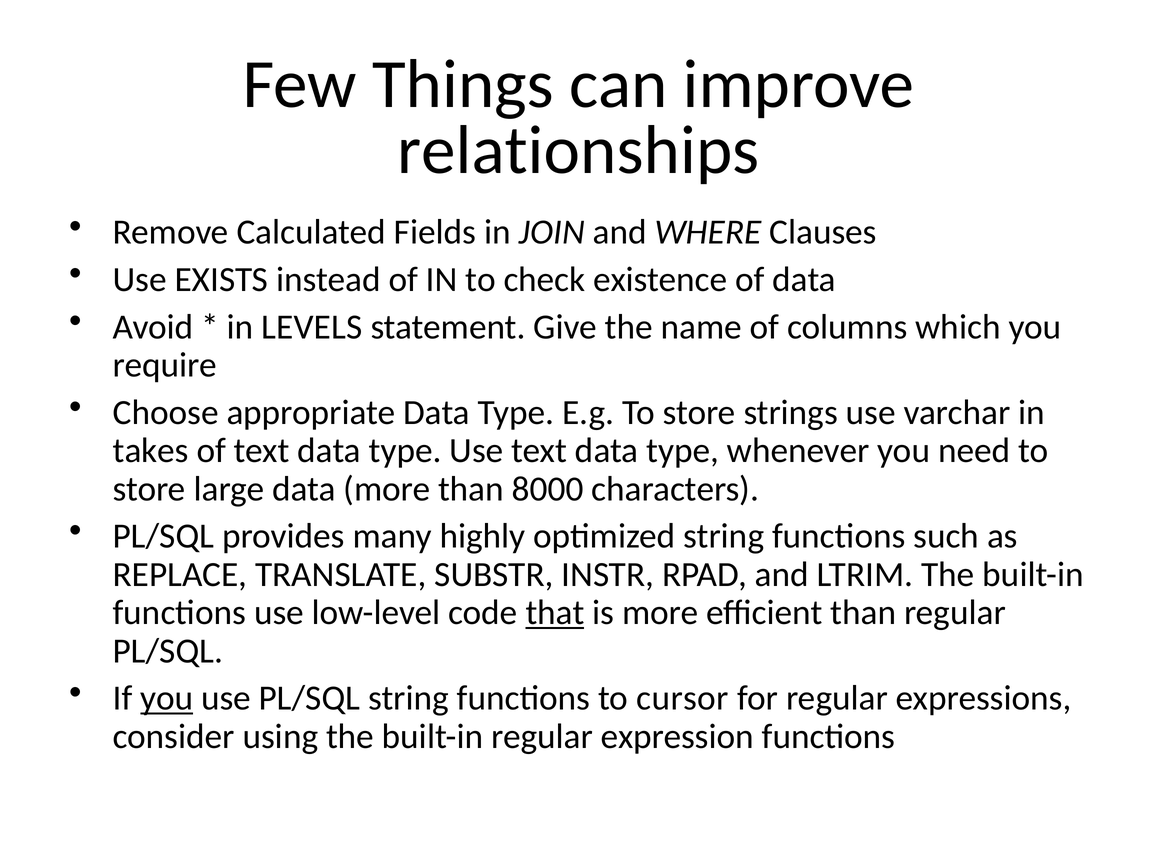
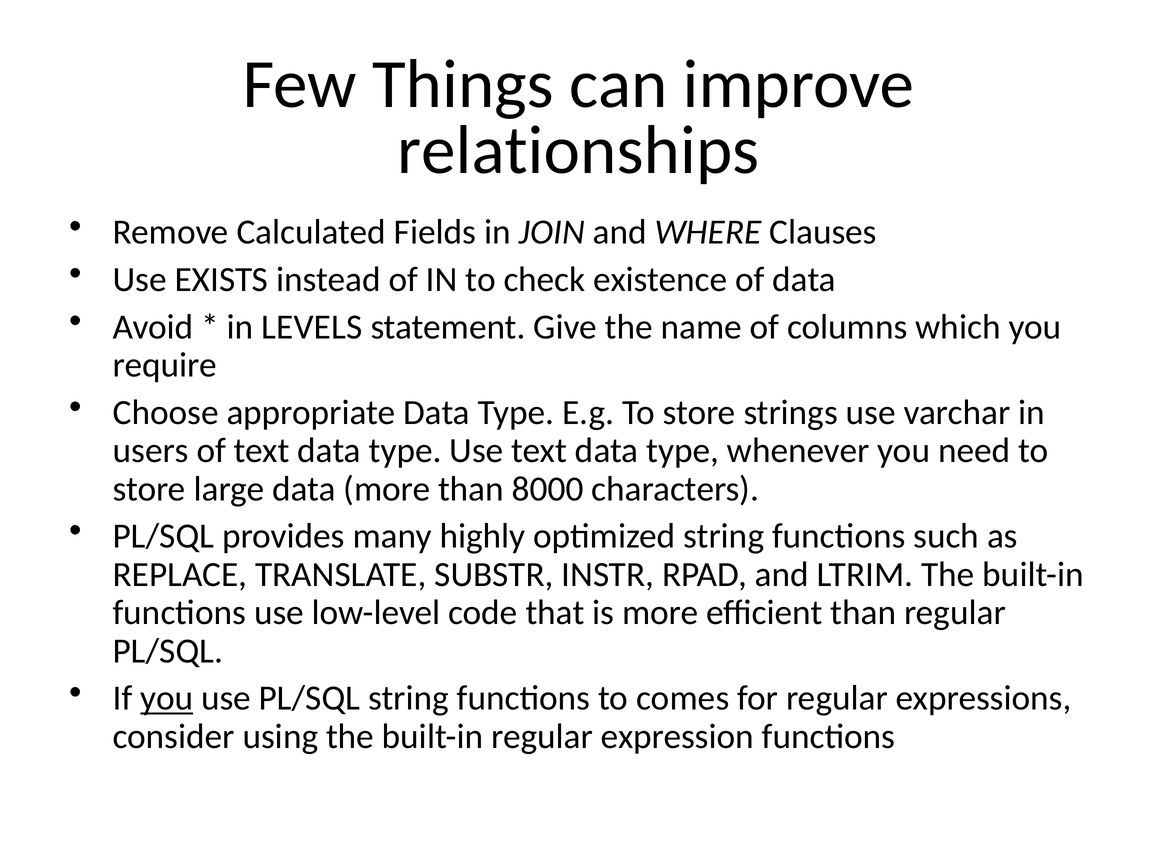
takes: takes -> users (151, 451)
that underline: present -> none (555, 612)
cursor: cursor -> comes (683, 698)
